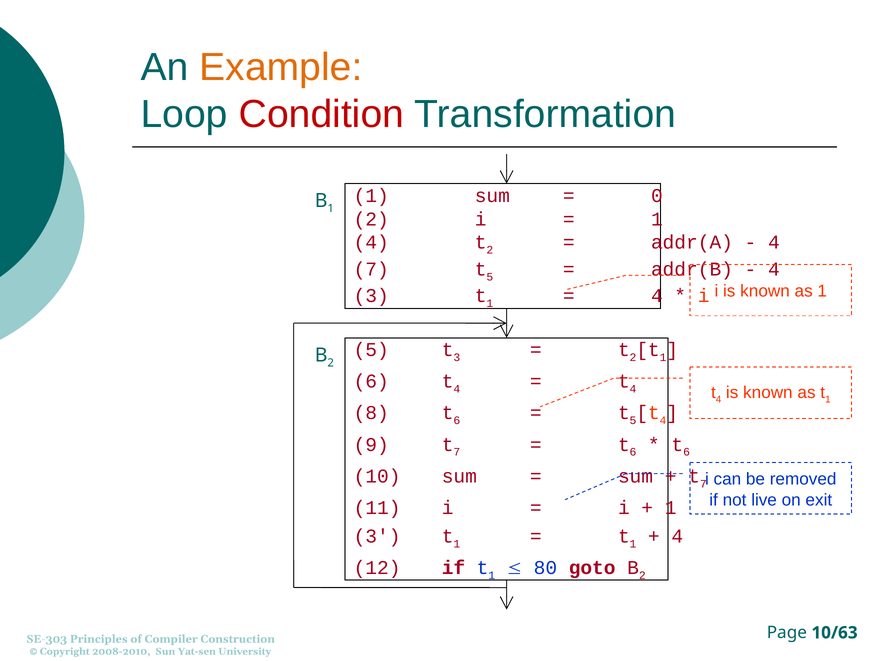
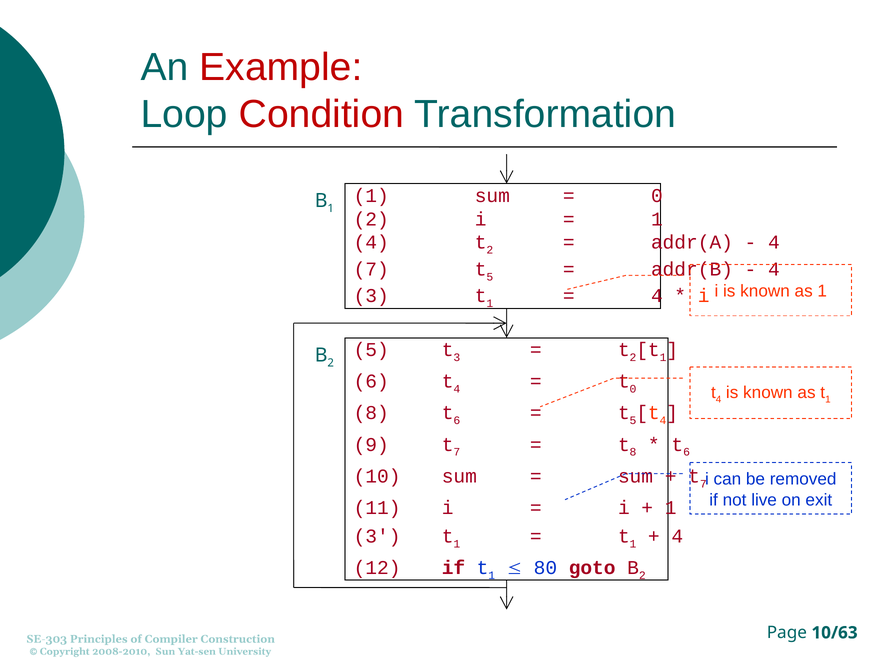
Example colour: orange -> red (281, 67)
4: 4 -> 0 (633, 389)
6: 6 -> 8 (633, 452)
